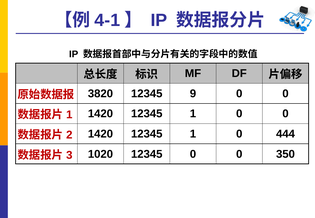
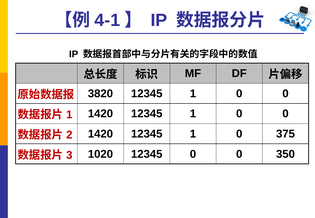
3820 12345 9: 9 -> 1 (193, 94)
444: 444 -> 375 (285, 134)
